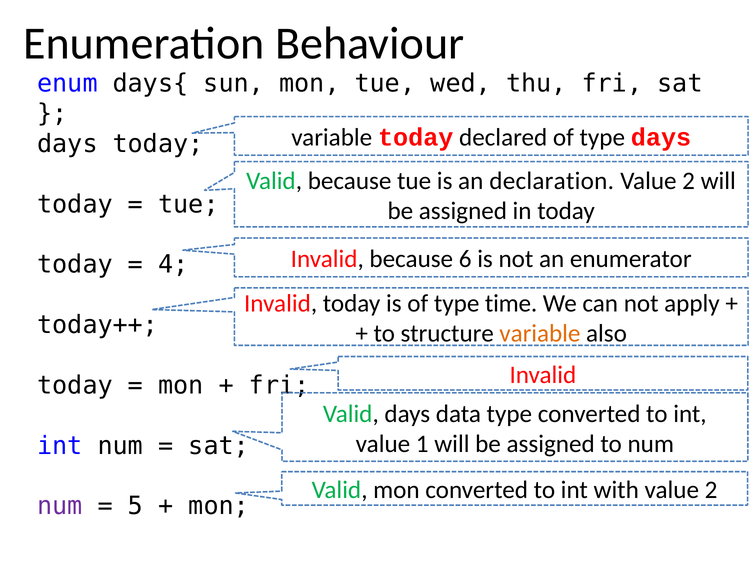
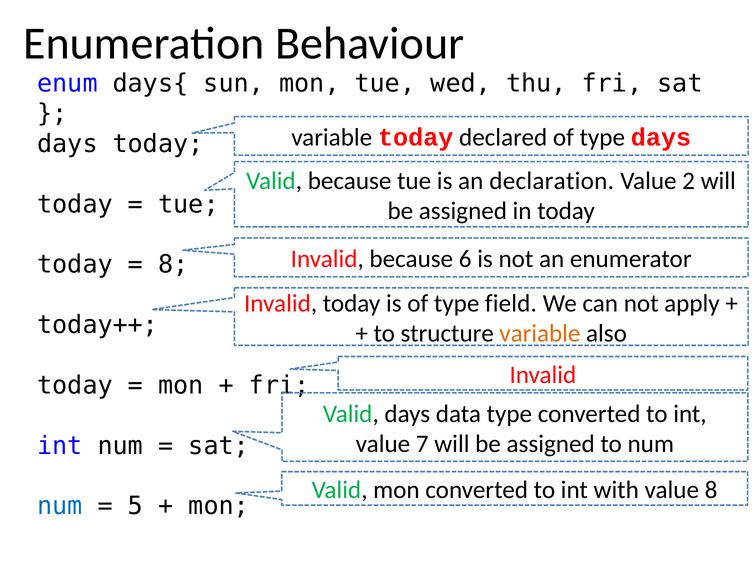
4: 4 -> 8 (173, 264)
time: time -> field (511, 303)
1: 1 -> 7 (422, 444)
with value 2: 2 -> 8 (711, 490)
num colour: purple -> blue (60, 506)
